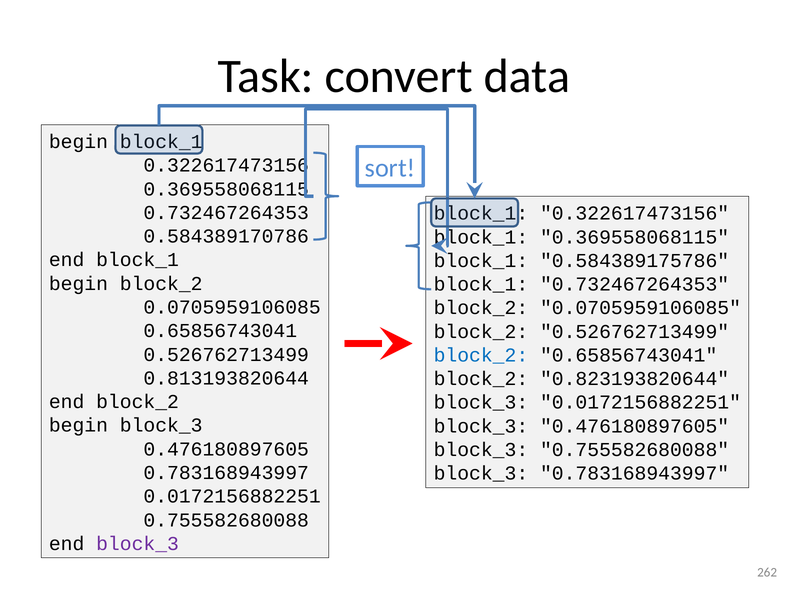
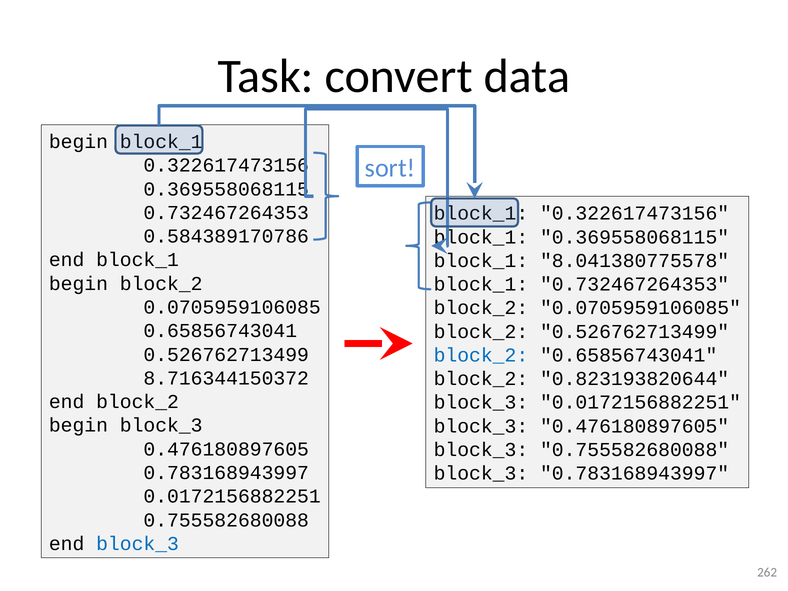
0.584389175786: 0.584389175786 -> 8.041380775578 (635, 261)
0.813193820644: 0.813193820644 -> 8.716344150372 (226, 378)
block_3 colour: purple -> blue (138, 544)
